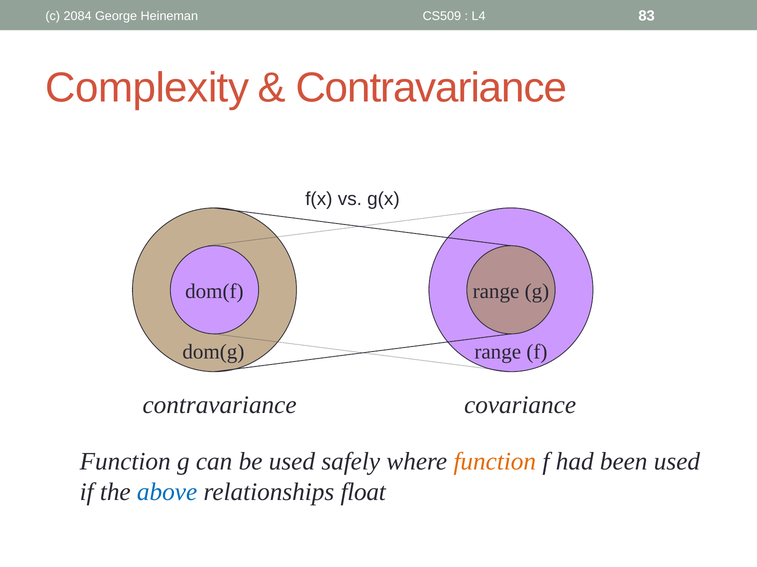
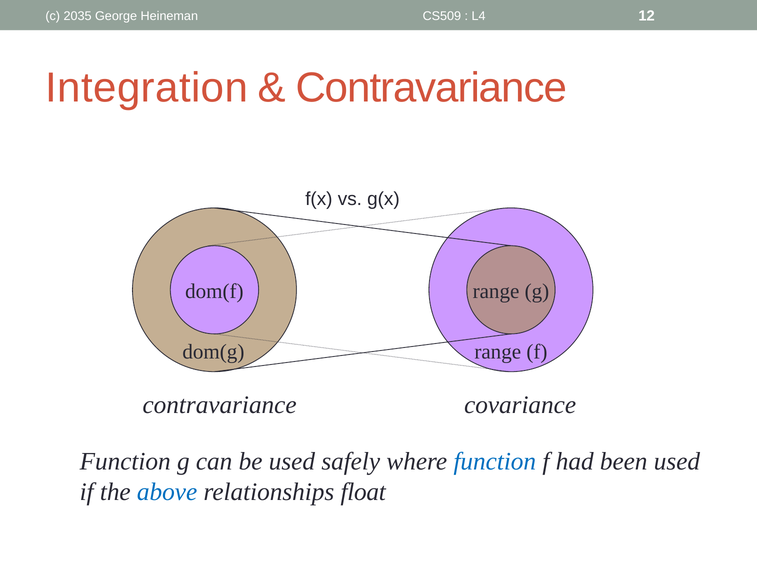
2084: 2084 -> 2035 (78, 16)
83: 83 -> 12 (647, 16)
Complexity: Complexity -> Integration (147, 88)
function colour: orange -> blue (495, 462)
